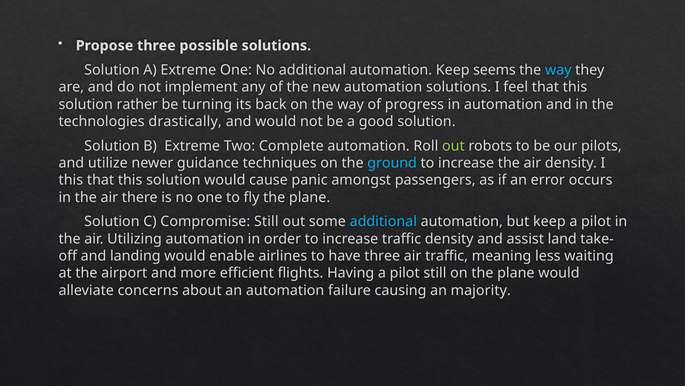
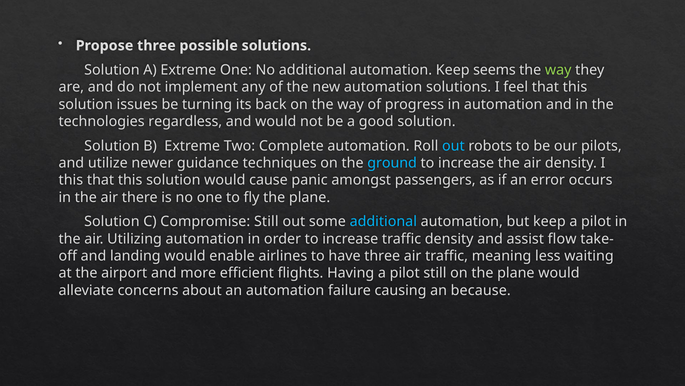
way colour: light blue -> light green (558, 70)
rather: rather -> issues (137, 104)
drastically: drastically -> regardless (185, 121)
out colour: light green -> light blue (453, 146)
land: land -> flow (562, 238)
majority: majority -> because (481, 290)
